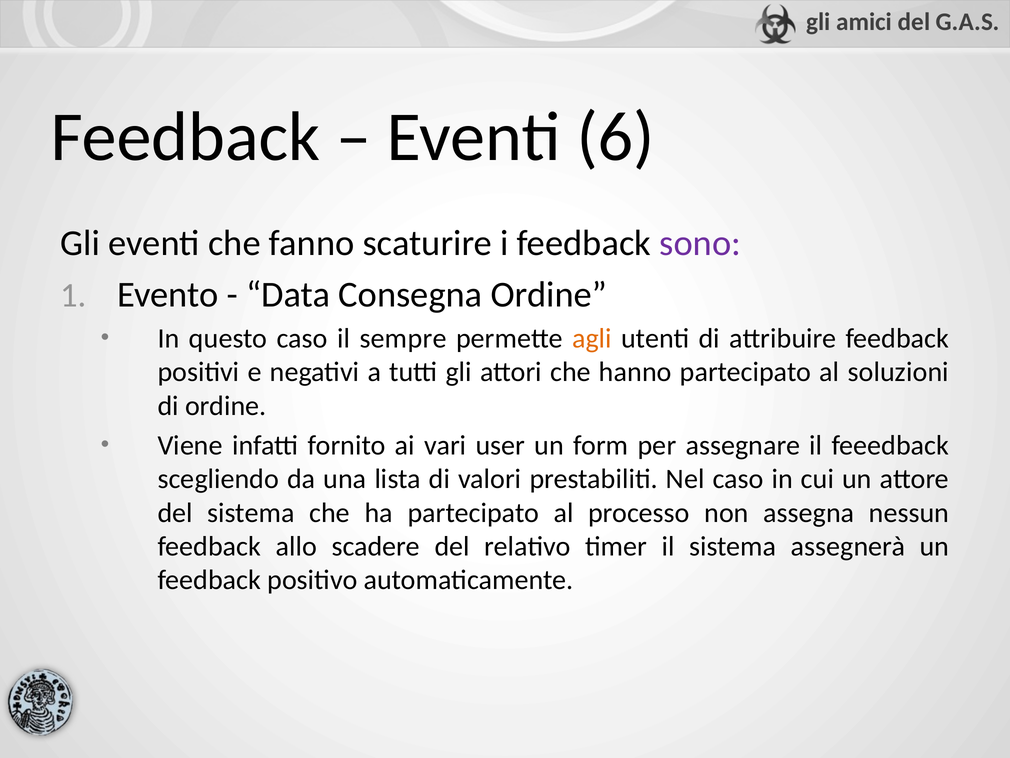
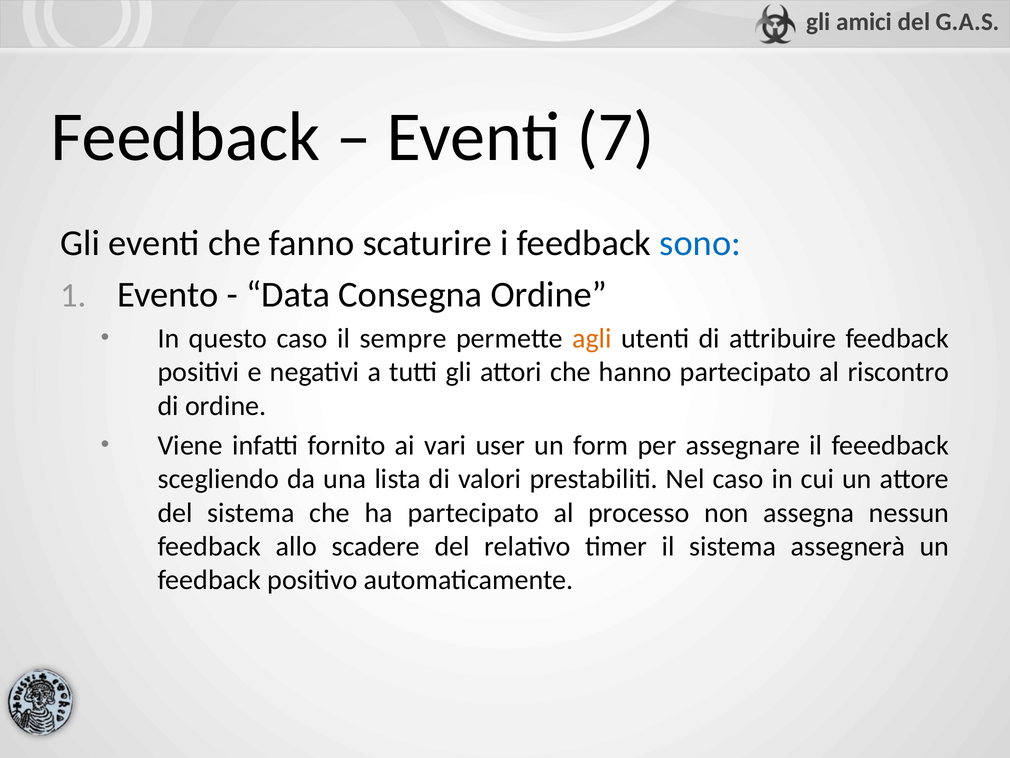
6: 6 -> 7 (616, 137)
sono colour: purple -> blue (700, 243)
soluzioni: soluzioni -> riscontro (898, 372)
